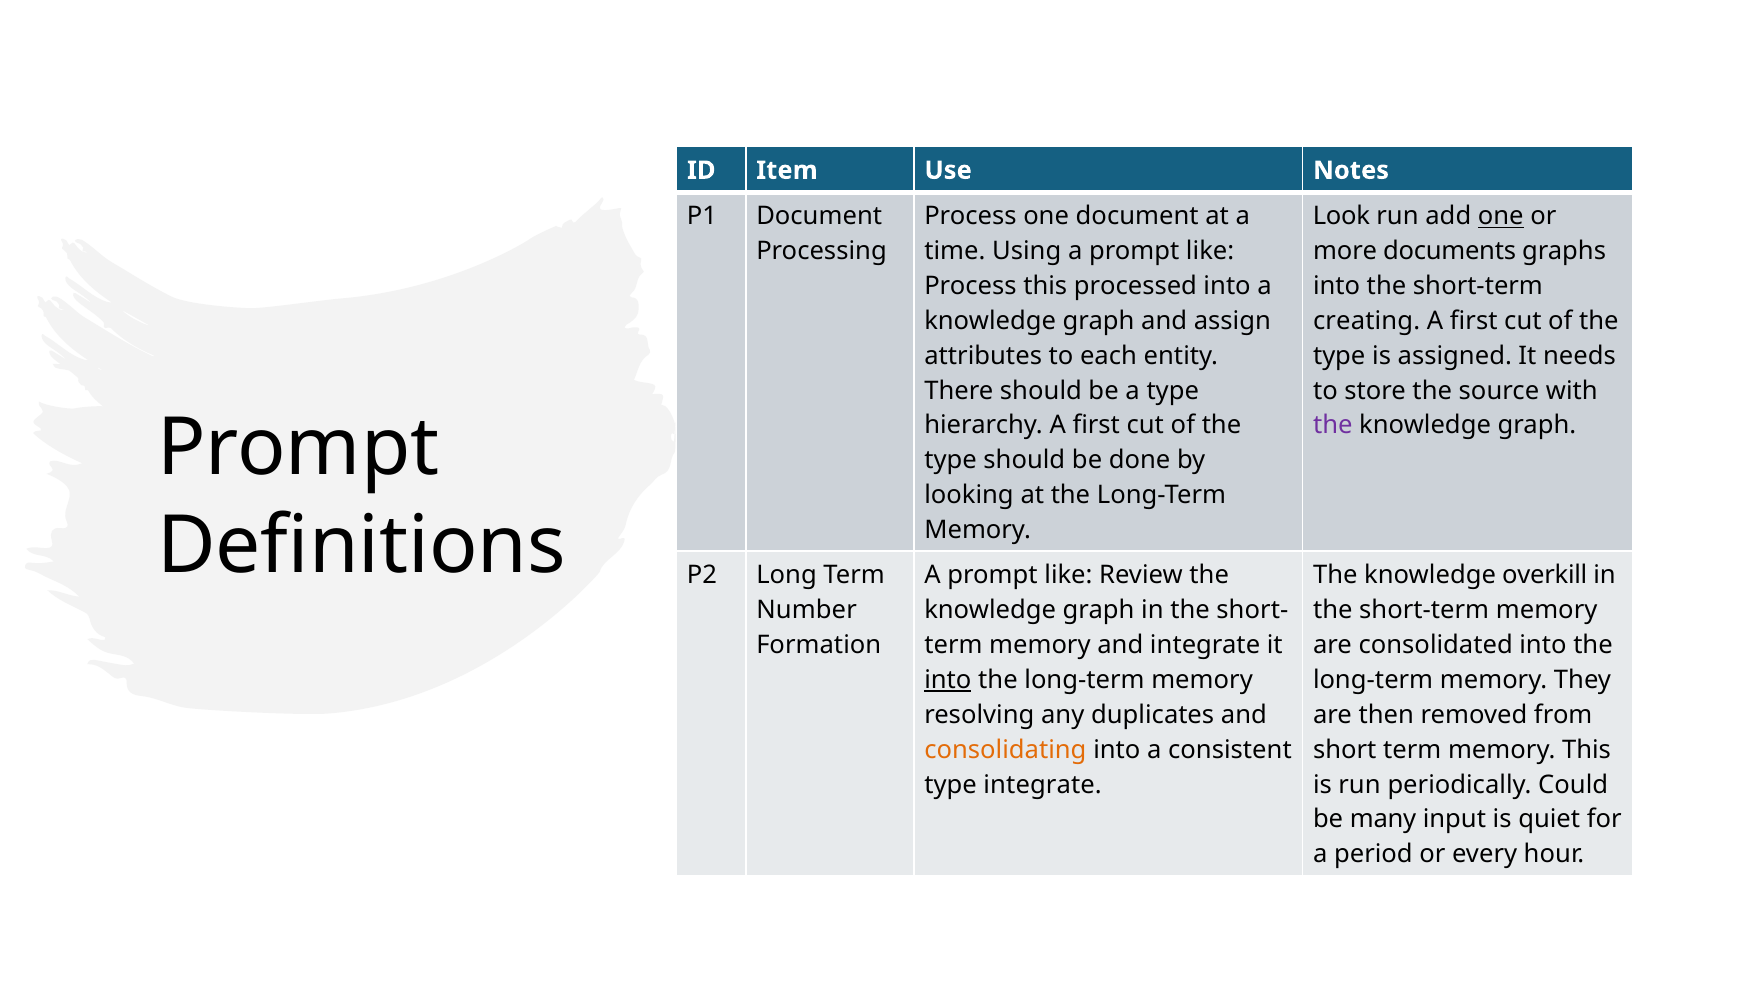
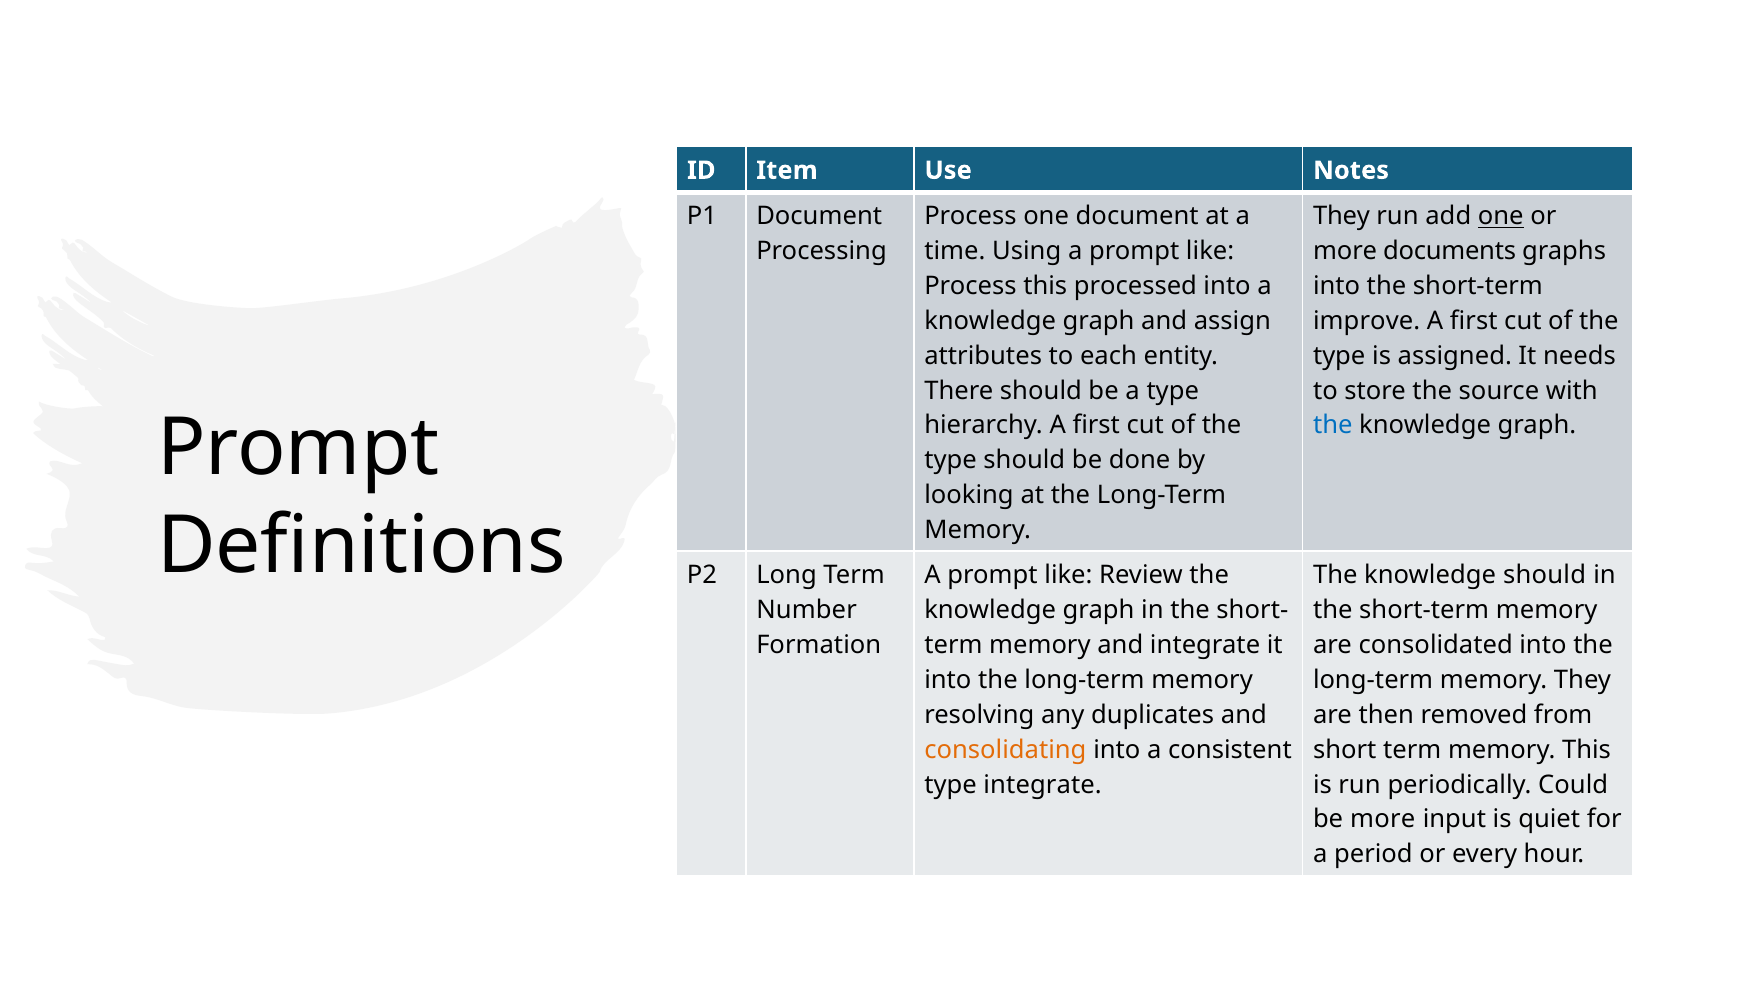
Look: Look -> They (1341, 216)
creating: creating -> improve (1367, 321)
the colour: purple -> blue (1333, 425)
knowledge overkill: overkill -> should (1545, 575)
into underline: present -> none (948, 680)
be many: many -> more (1383, 819)
